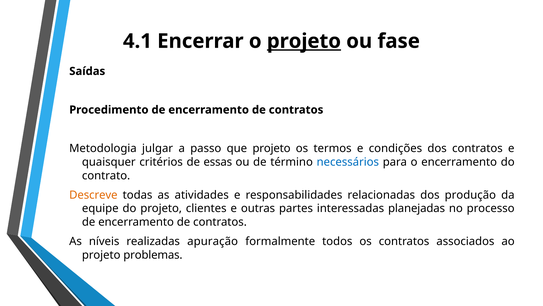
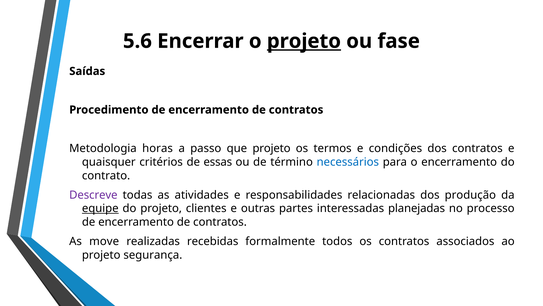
4.1: 4.1 -> 5.6 (137, 41)
julgar: julgar -> horas (158, 148)
Descreve colour: orange -> purple (93, 195)
equipe underline: none -> present (100, 208)
níveis: níveis -> move (104, 241)
apuração: apuração -> recebidas (213, 241)
problemas: problemas -> segurança (153, 255)
